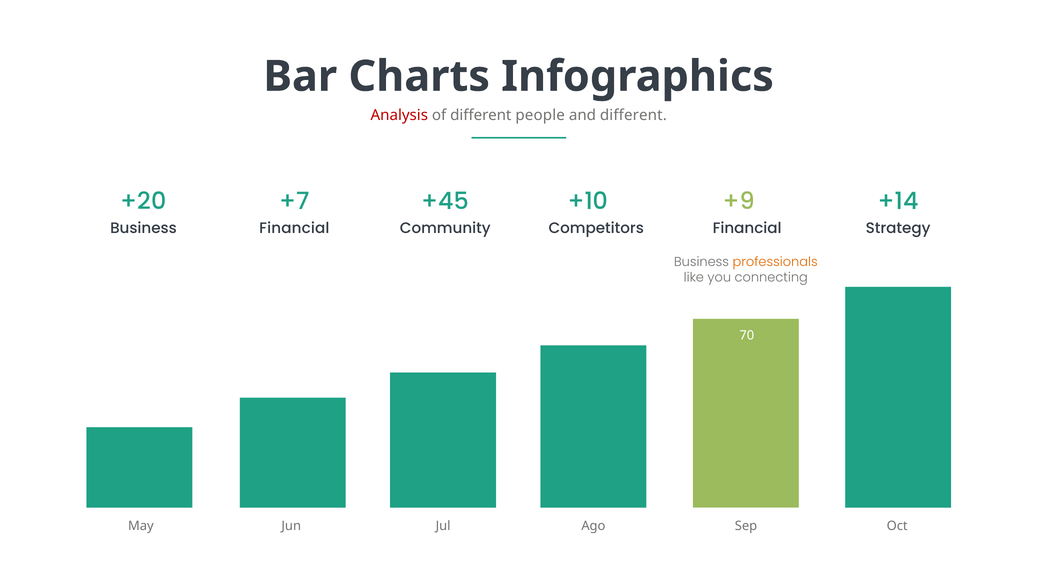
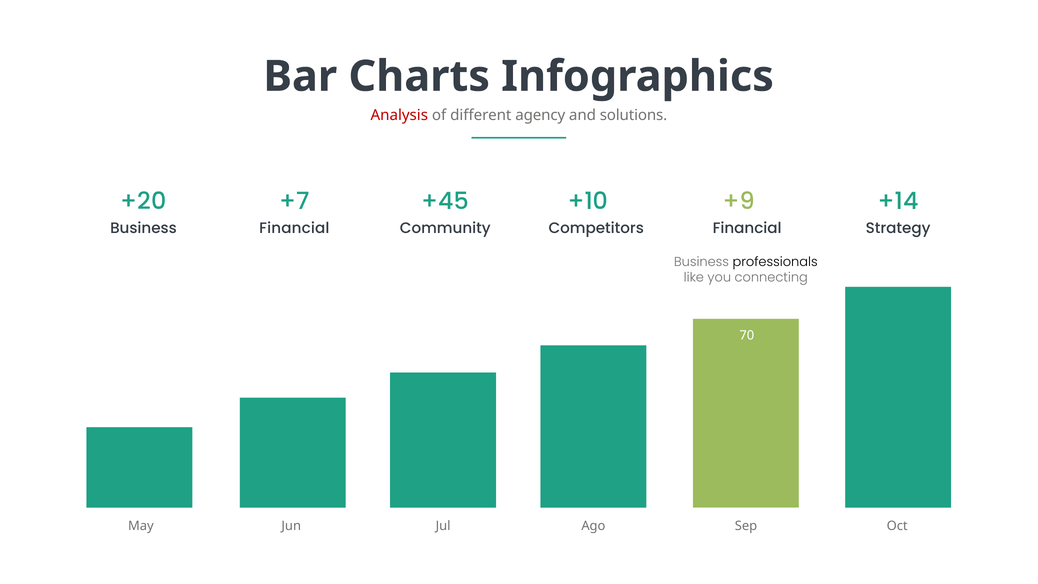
people: people -> agency (540, 115)
and different: different -> solutions (634, 115)
professionals colour: orange -> black (775, 262)
